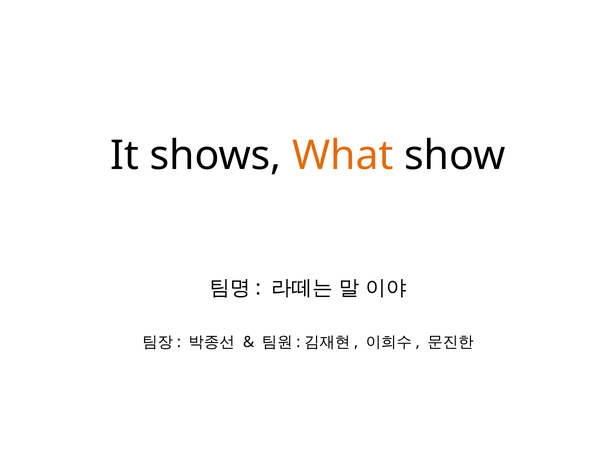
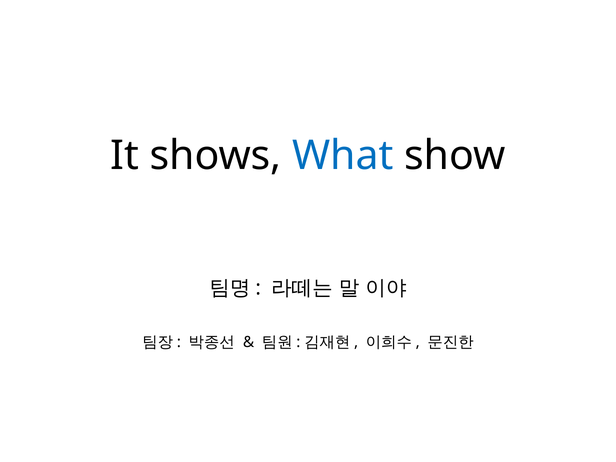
What colour: orange -> blue (343, 156)
